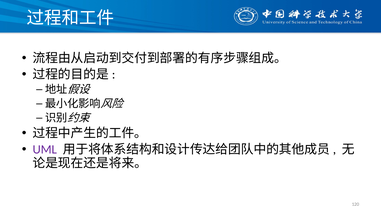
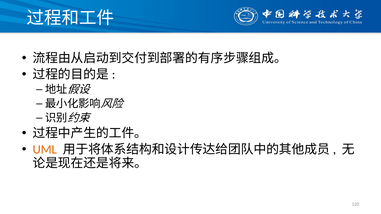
UML colour: purple -> orange (45, 150)
